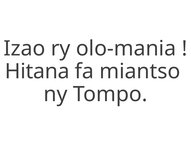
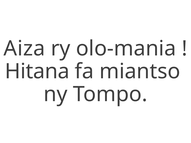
Izao: Izao -> Aiza (24, 49)
